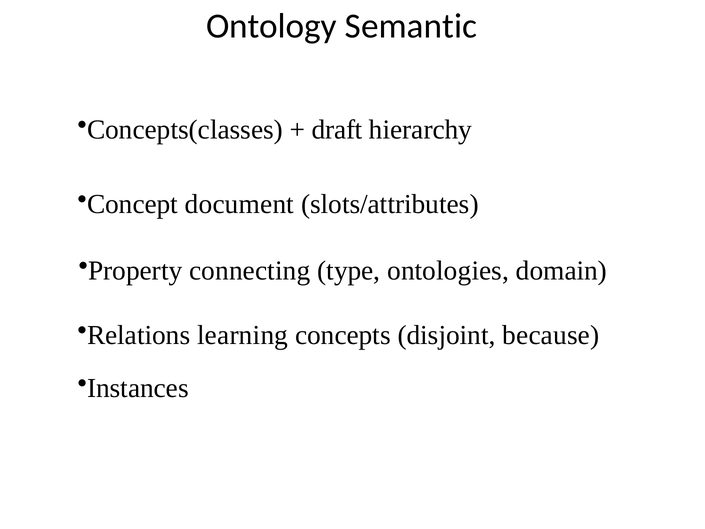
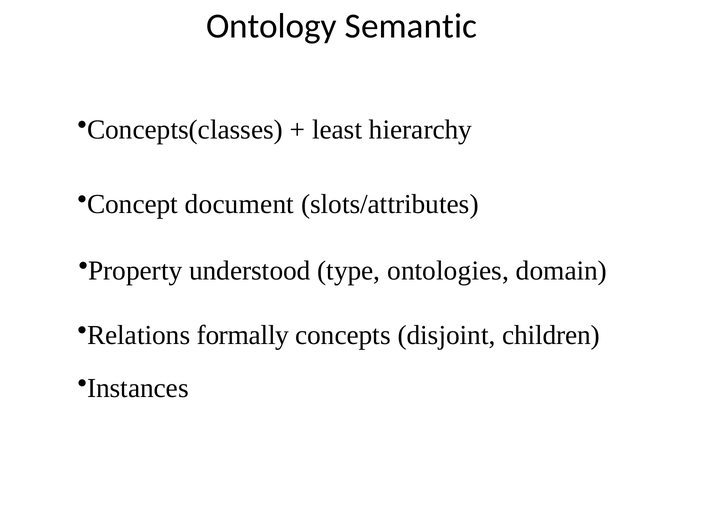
draft: draft -> least (337, 130)
connecting: connecting -> understood (250, 271)
learning: learning -> formally (243, 335)
because: because -> children (551, 335)
